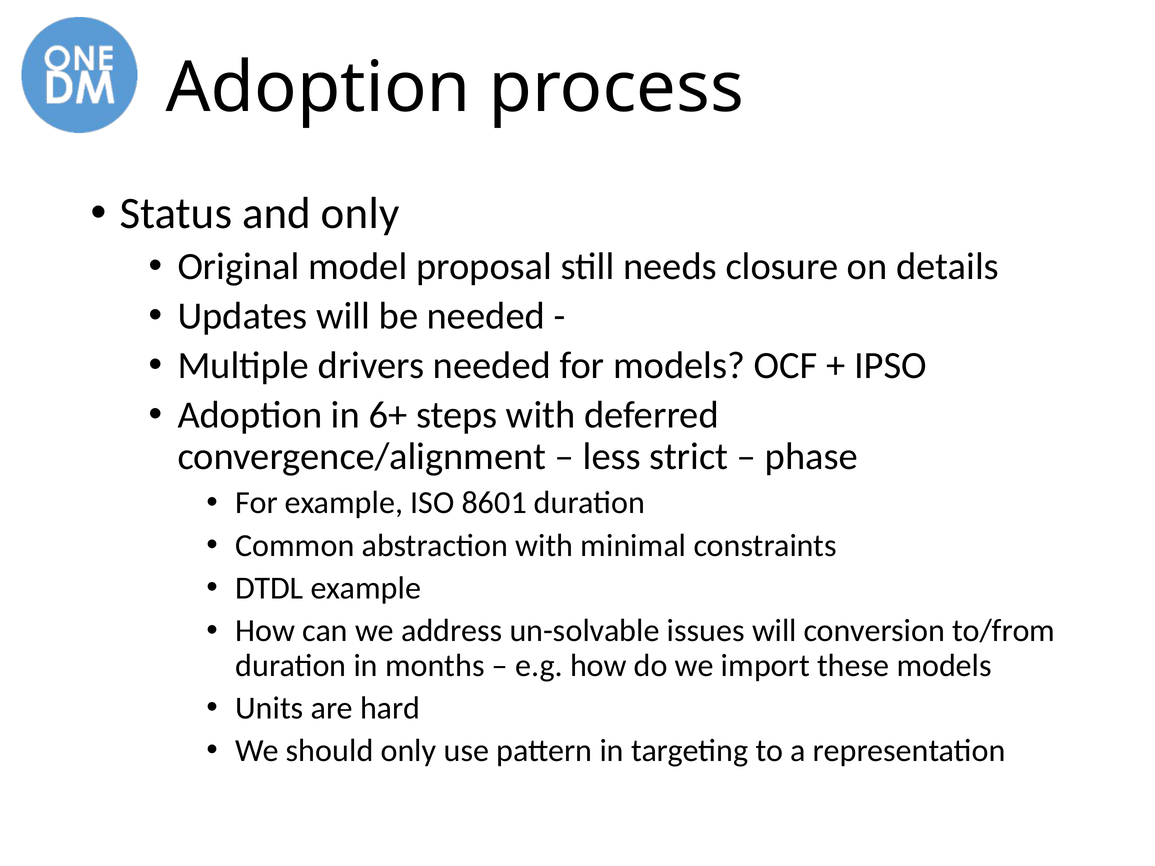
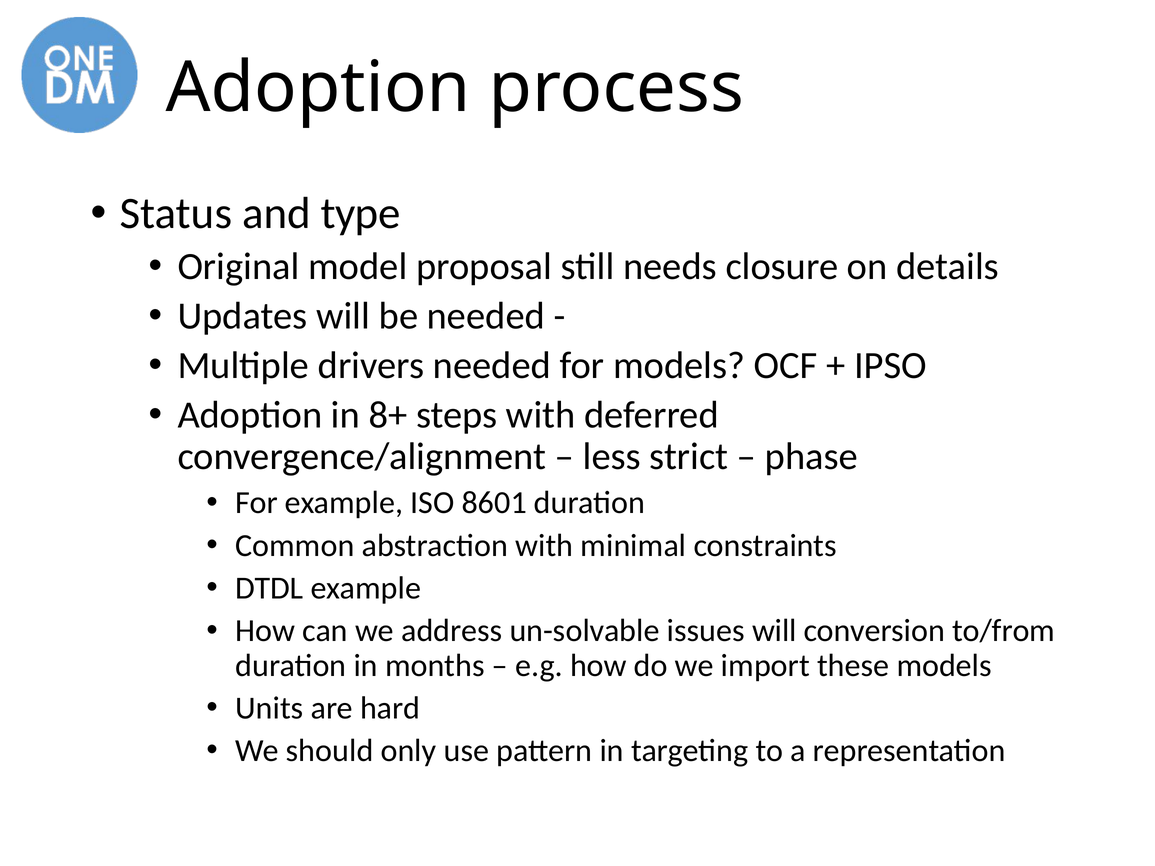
and only: only -> type (360, 214)
6+: 6+ -> 8+ (388, 415)
